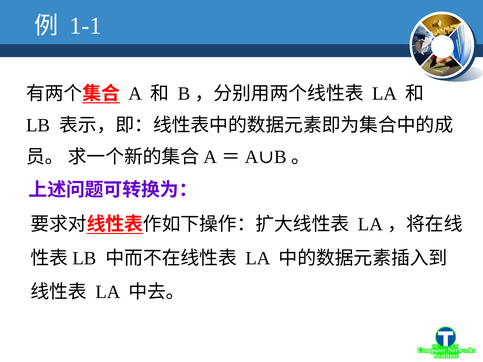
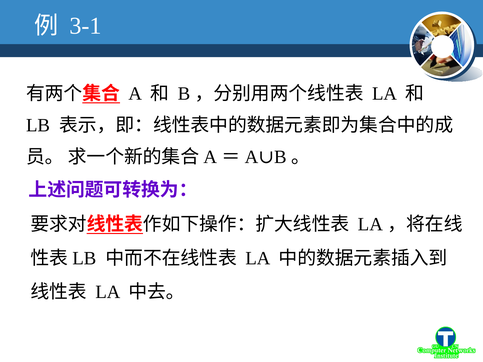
1-1: 1-1 -> 3-1 (86, 26)
